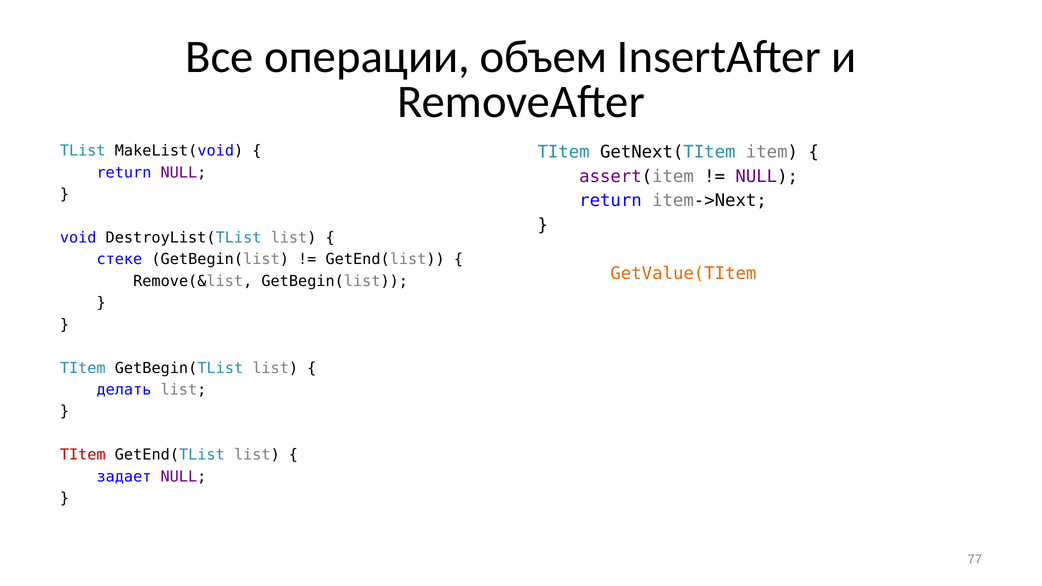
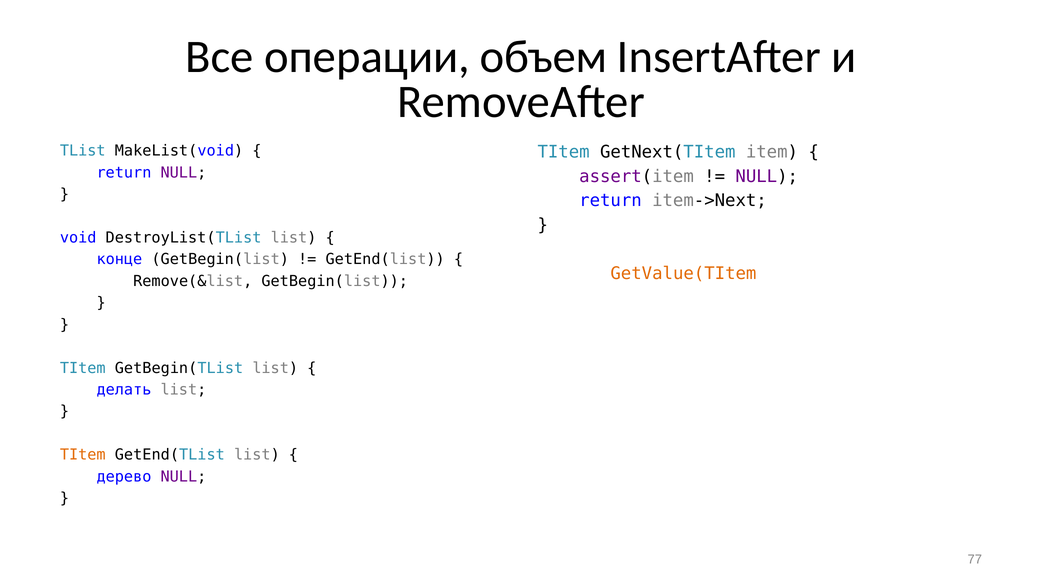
стеке: стеке -> конце (119, 259)
TItem colour: red -> orange (83, 455)
задает: задает -> дерево (124, 477)
